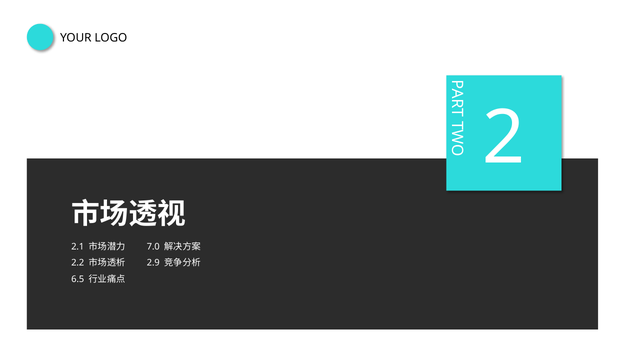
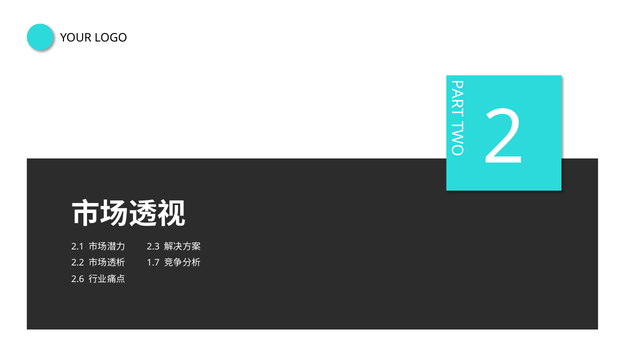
7.0: 7.0 -> 2.3 (153, 246)
2.9: 2.9 -> 1.7 (153, 263)
6.5: 6.5 -> 2.6 (78, 279)
